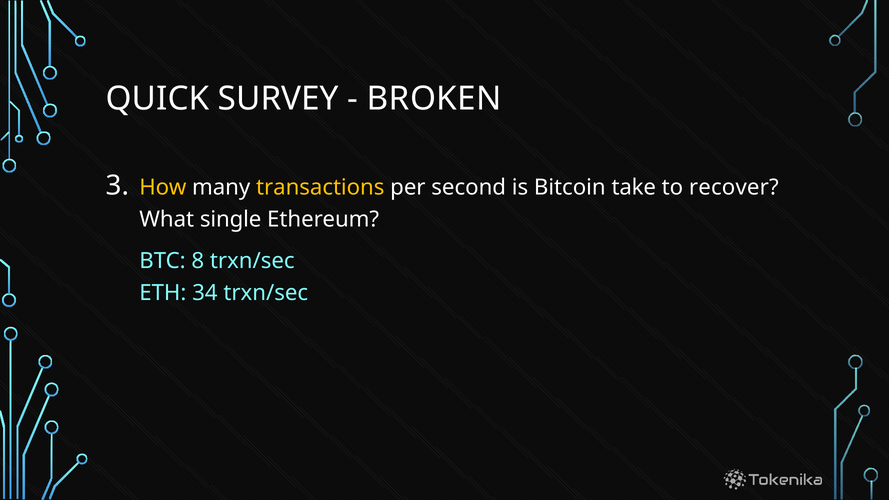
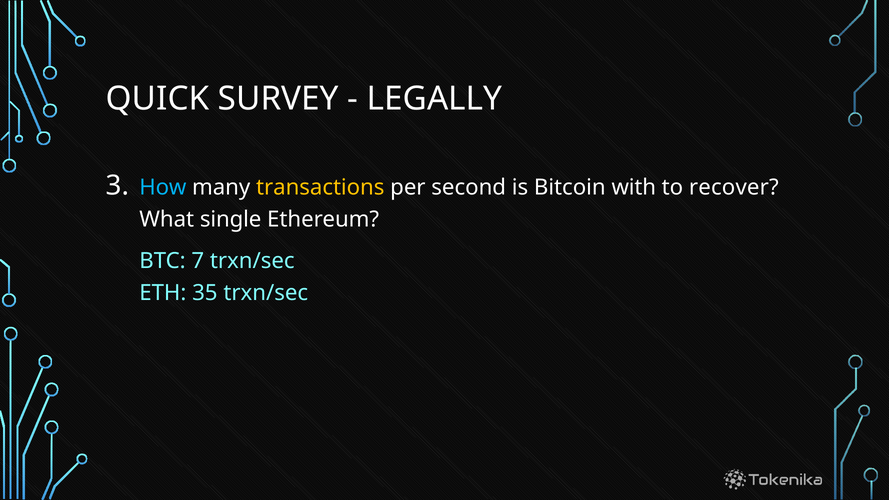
BROKEN: BROKEN -> LEGALLY (434, 99)
How colour: yellow -> light blue (163, 188)
take: take -> with (634, 188)
8: 8 -> 7 (198, 261)
34: 34 -> 35 (205, 293)
